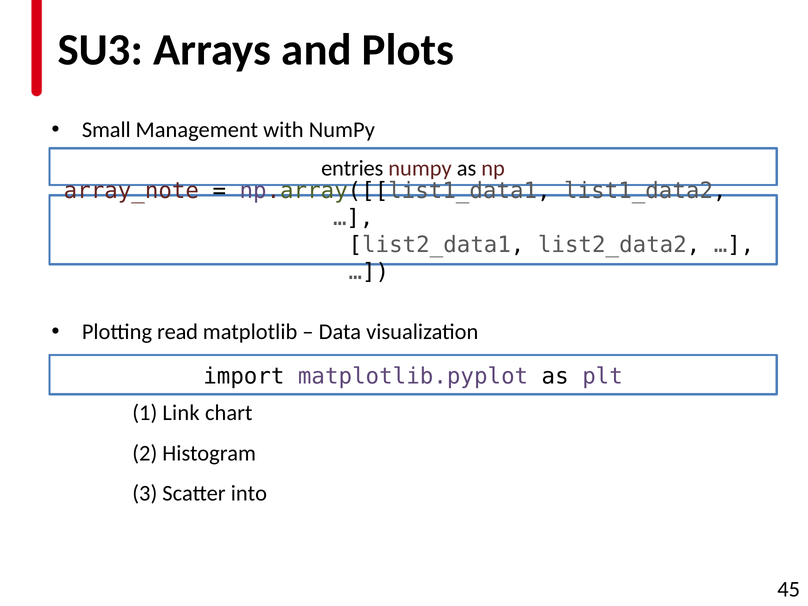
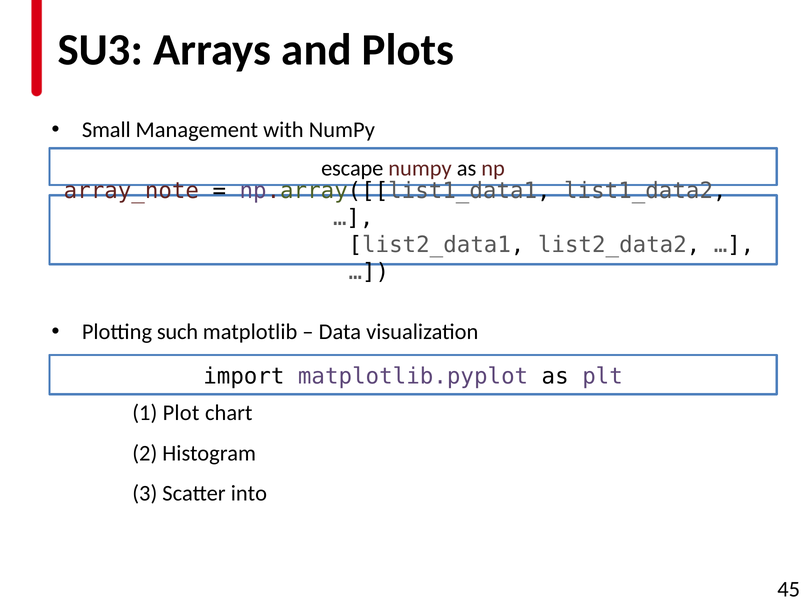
entries: entries -> escape (352, 168)
read: read -> such (178, 332)
Link: Link -> Plot (181, 413)
